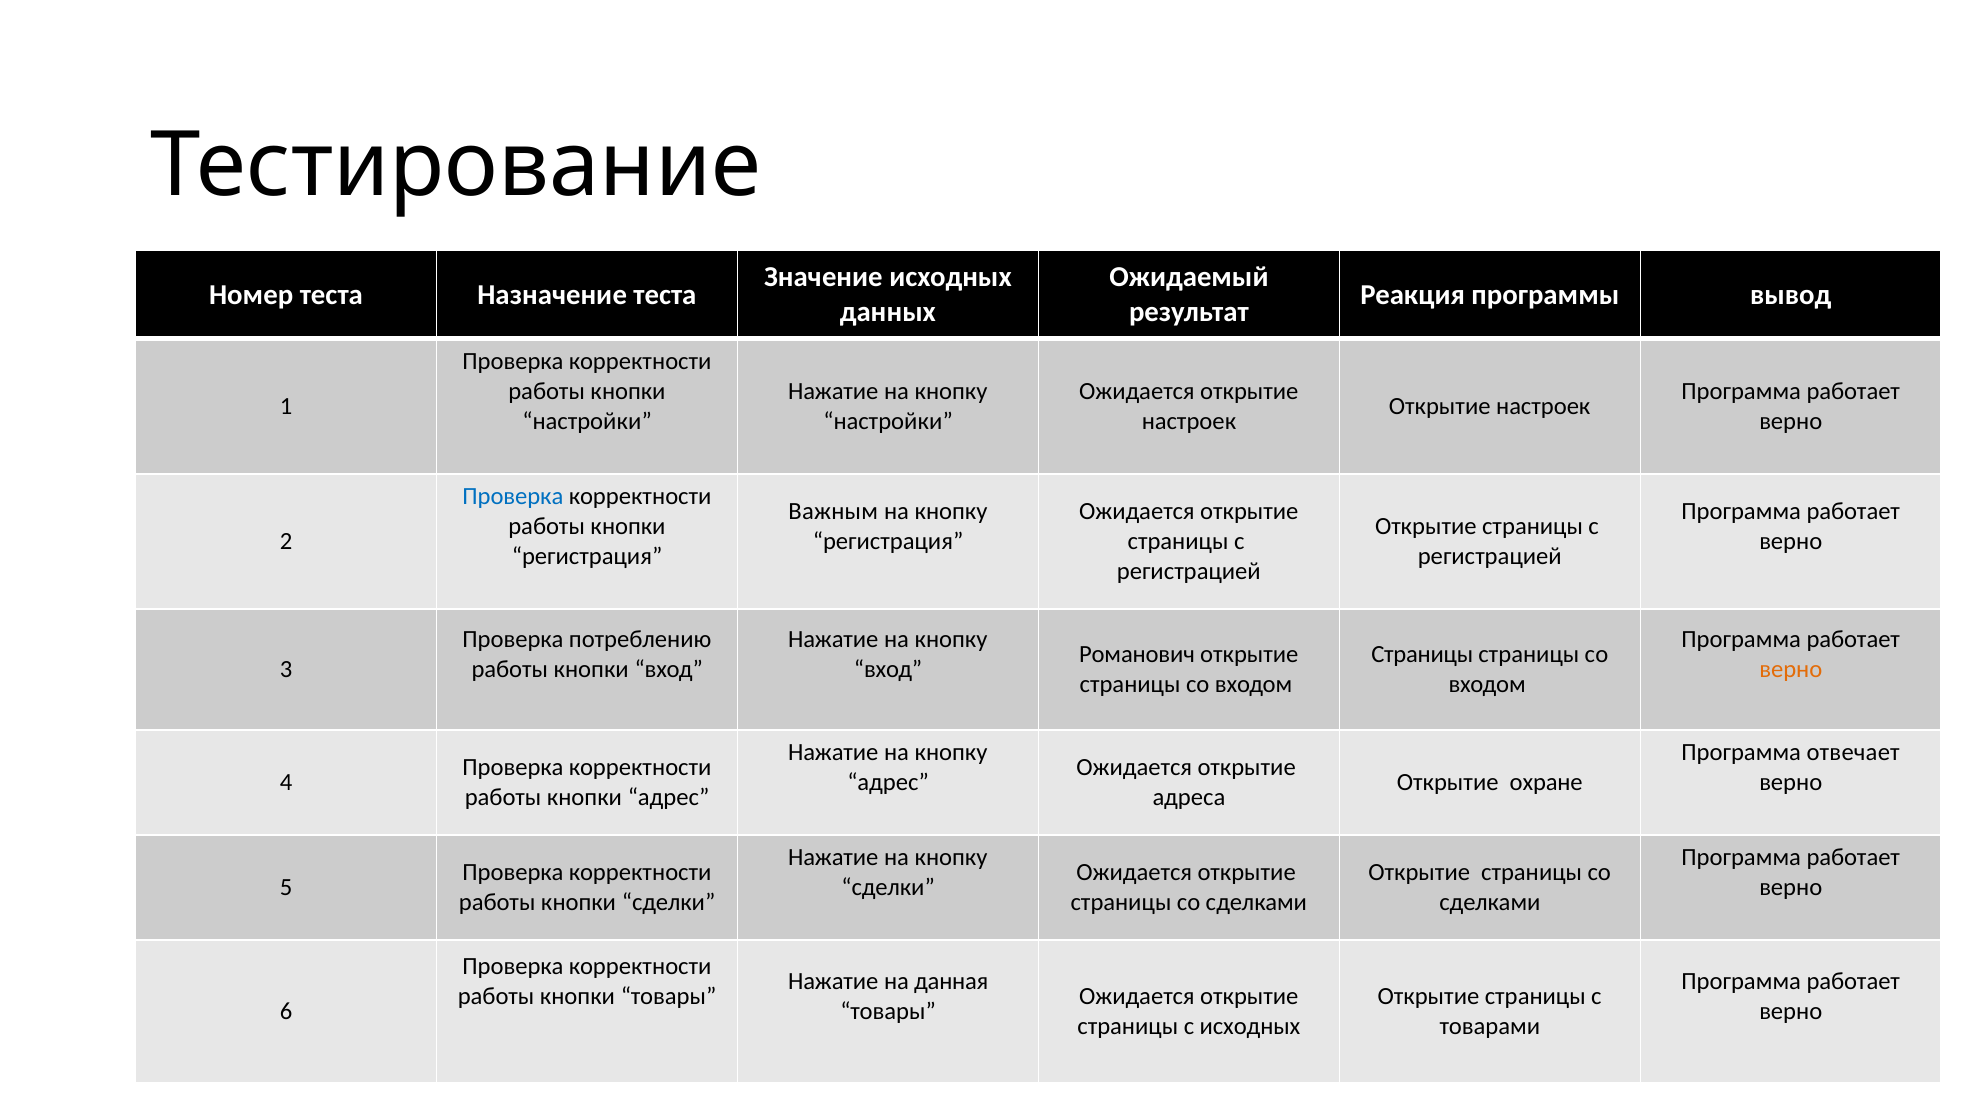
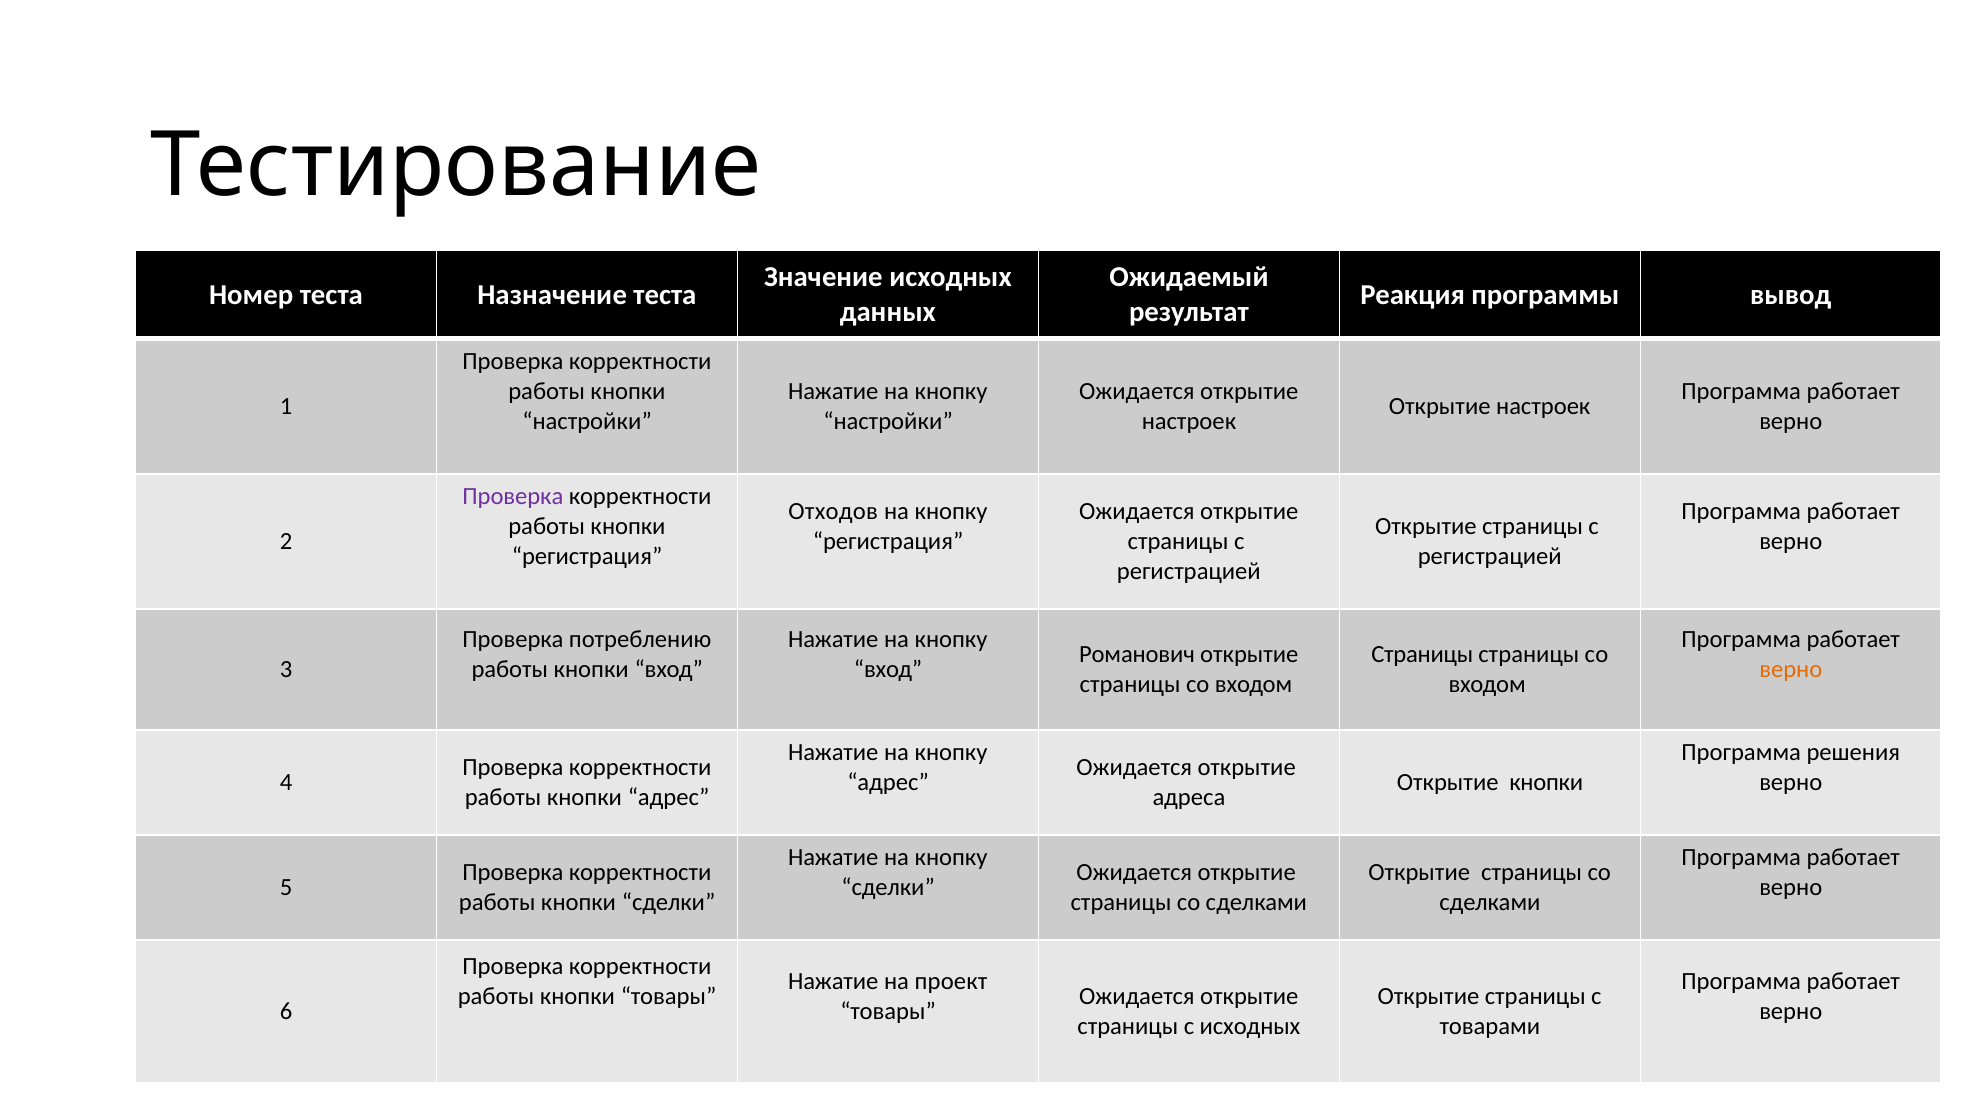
Проверка colour: blue -> purple (513, 496)
Важным: Важным -> Отходов (833, 511)
отвечает: отвечает -> решения (1853, 752)
Открытие охране: охране -> кнопки (1546, 782)
данная: данная -> проект (951, 981)
